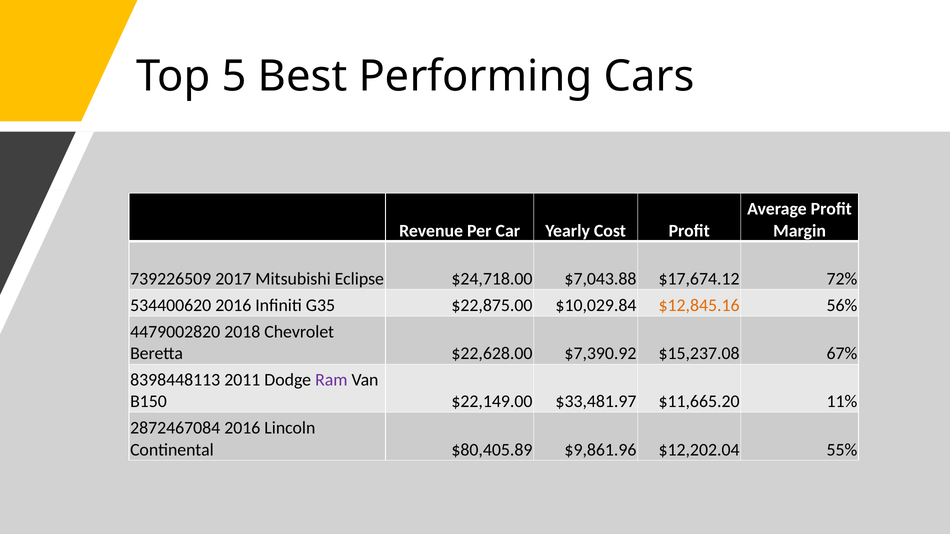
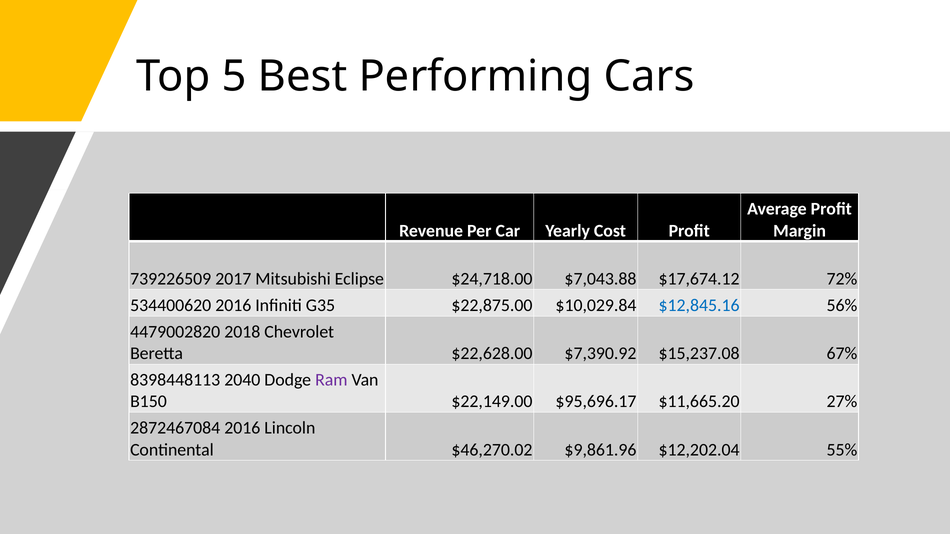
$12,845.16 colour: orange -> blue (699, 306)
2011: 2011 -> 2040 (242, 380)
$33,481.97: $33,481.97 -> $95,696.17 (596, 402)
11%: 11% -> 27% (842, 402)
$80,405.89: $80,405.89 -> $46,270.02 (492, 450)
